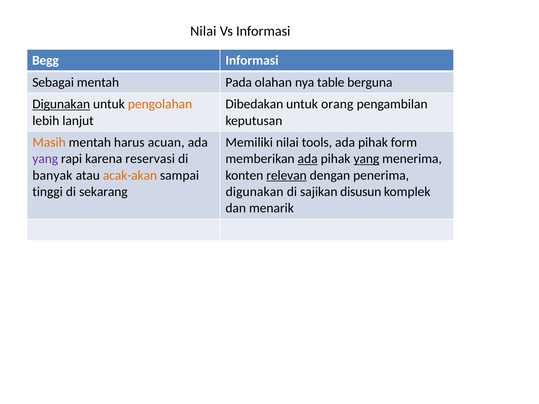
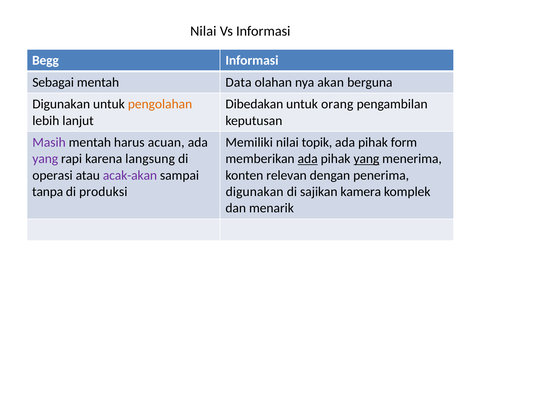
Pada: Pada -> Data (239, 82)
table: table -> akan (331, 82)
Digunakan underline: present -> none (61, 104)
Masih colour: orange -> purple (49, 143)
tools: tools -> topik (317, 143)
reservasi: reservasi -> langsung (150, 159)
banyak: banyak -> operasi (52, 175)
acak-akan colour: orange -> purple (130, 175)
relevan underline: present -> none (287, 175)
tinggi: tinggi -> tanpa (48, 192)
sekarang: sekarang -> produksi (103, 192)
disusun: disusun -> kamera (361, 192)
